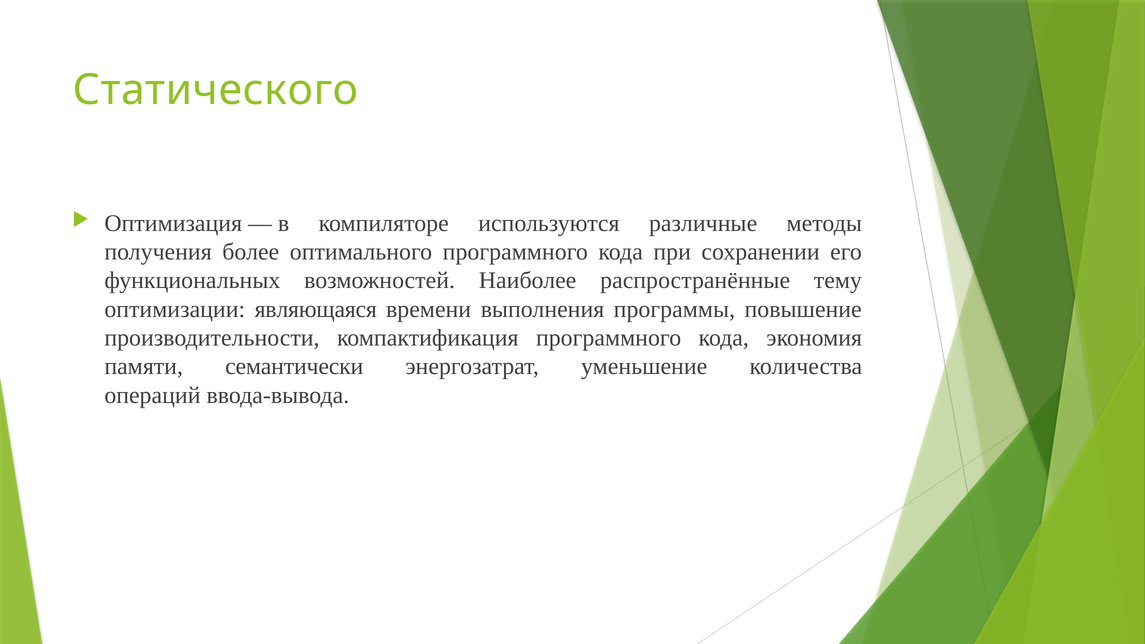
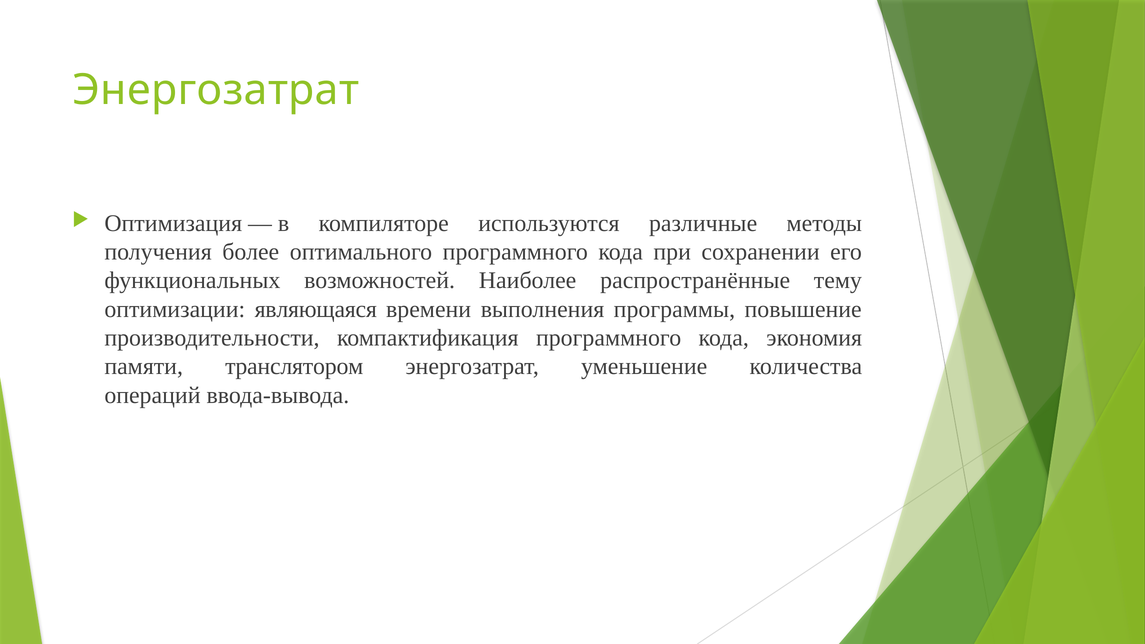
Статического: Статического -> Энергозатрат (216, 90)
семантически: семантически -> транслятором (294, 367)
